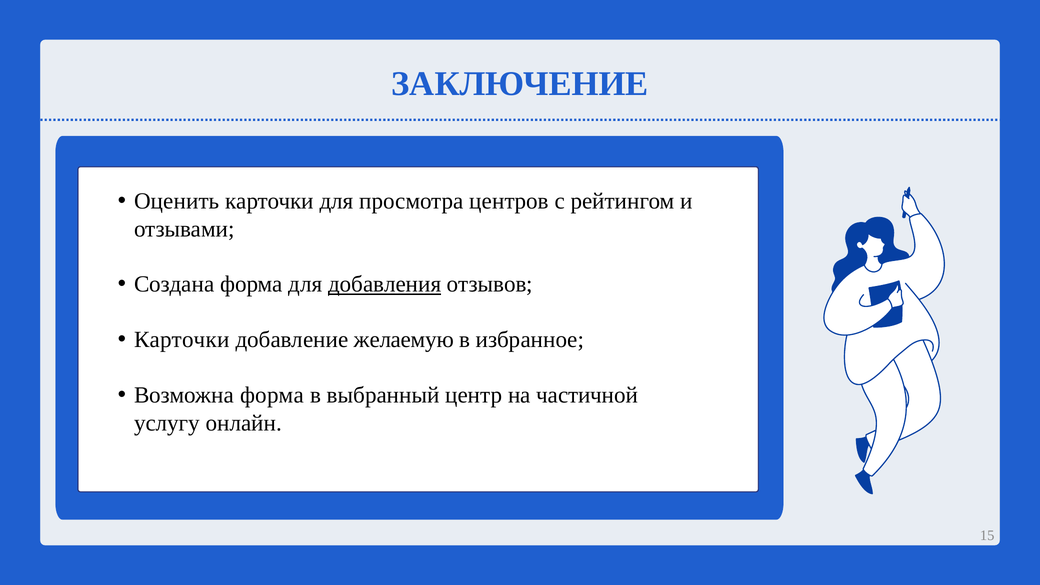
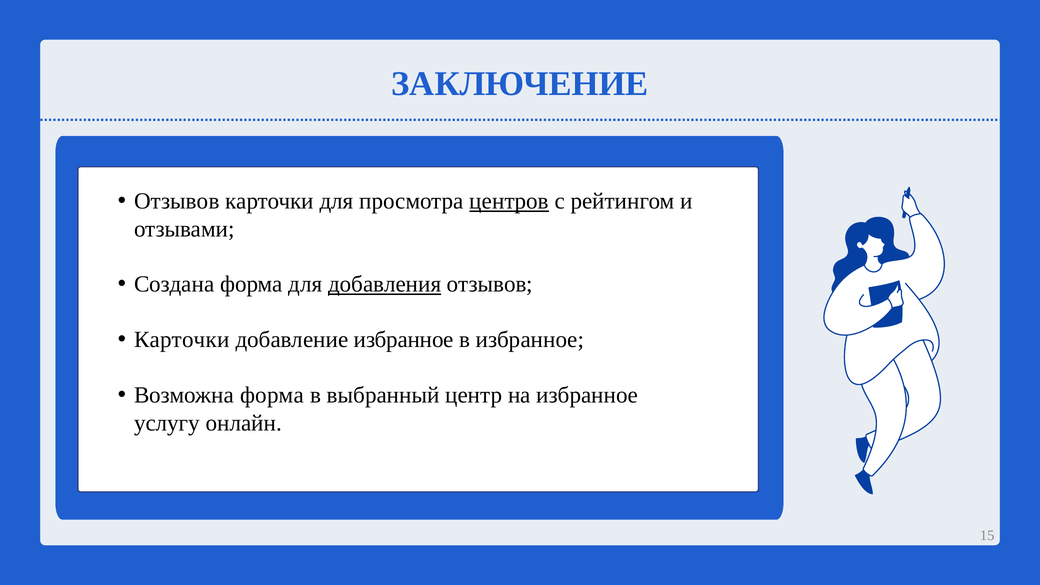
Оценить: Оценить -> Отзывов (177, 201)
центров underline: none -> present (509, 201)
добавление желаемую: желаемую -> избранное (404, 340)
на частичной: частичной -> избранное (587, 395)
